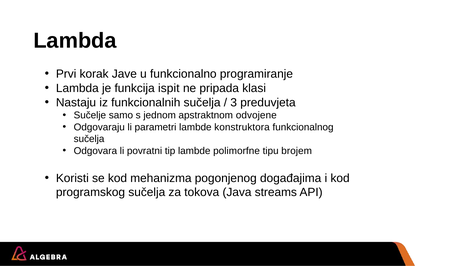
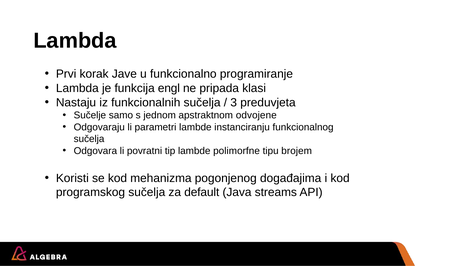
ispit: ispit -> engl (169, 88)
konstruktora: konstruktora -> instanciranju (242, 127)
tokova: tokova -> default (202, 193)
